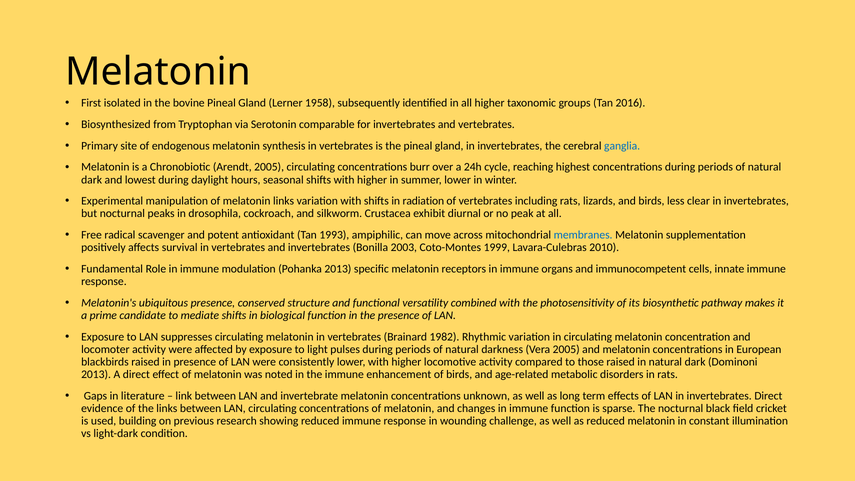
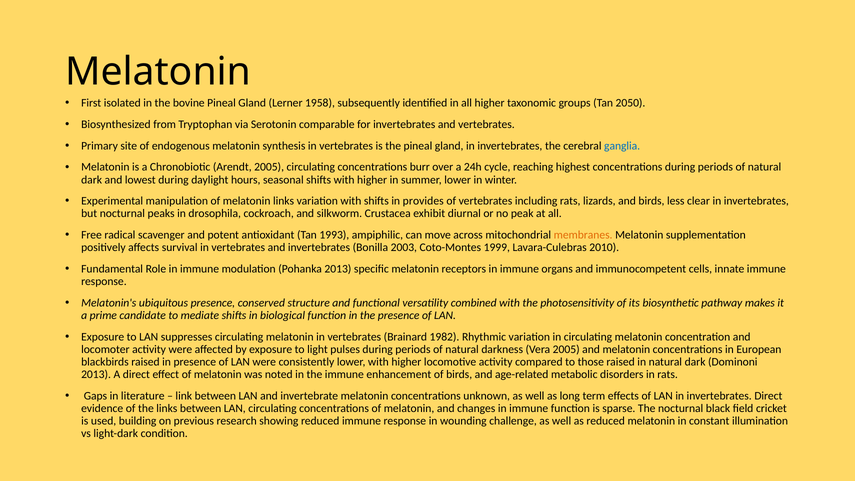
2016: 2016 -> 2050 (631, 103)
radiation: radiation -> provides (423, 201)
membranes colour: blue -> orange (583, 235)
